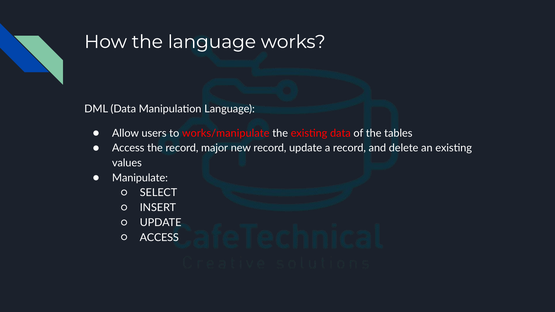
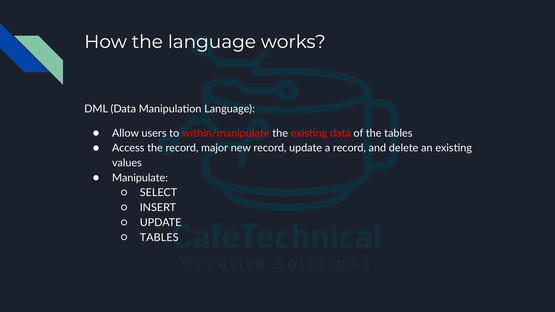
works/manipulate: works/manipulate -> within/manipulate (226, 133)
ACCESS: ACCESS -> TABLES (159, 238)
